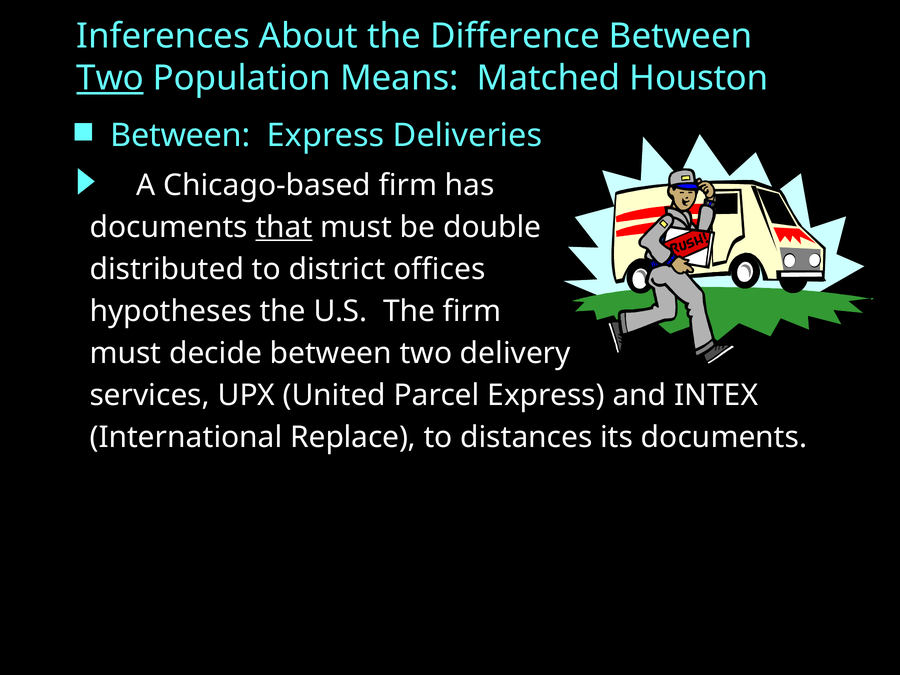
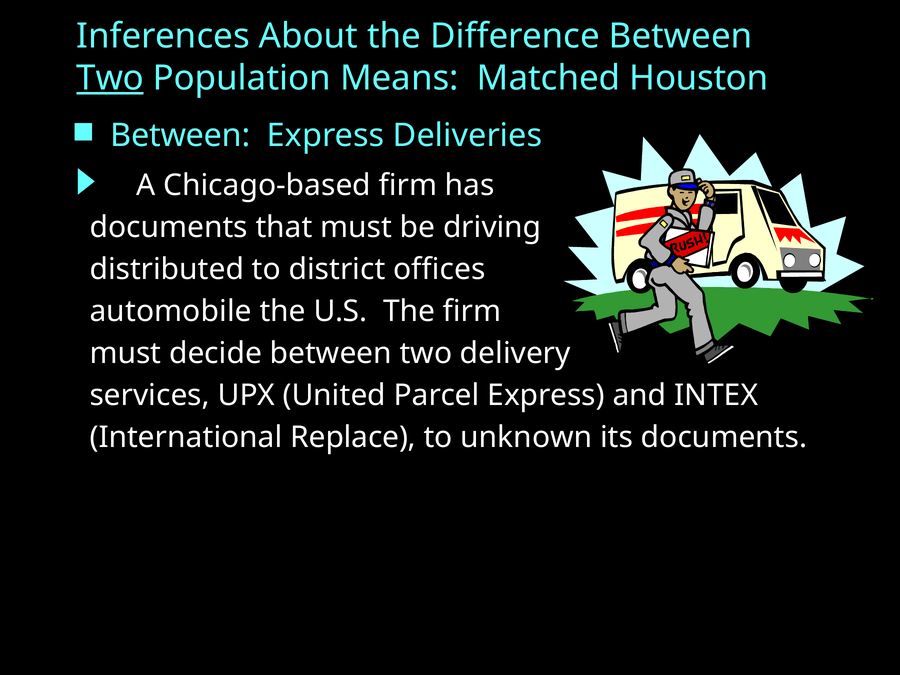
that underline: present -> none (284, 227)
double: double -> driving (492, 227)
hypotheses: hypotheses -> automobile (171, 311)
distances: distances -> unknown (526, 437)
